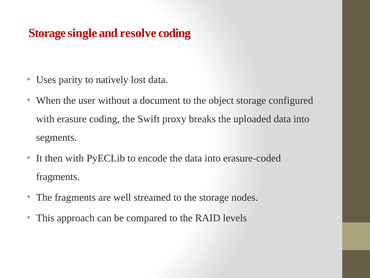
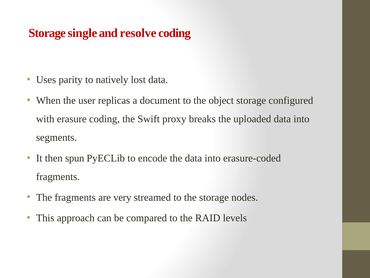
without: without -> replicas (114, 100)
then with: with -> spun (75, 158)
well: well -> very (122, 197)
